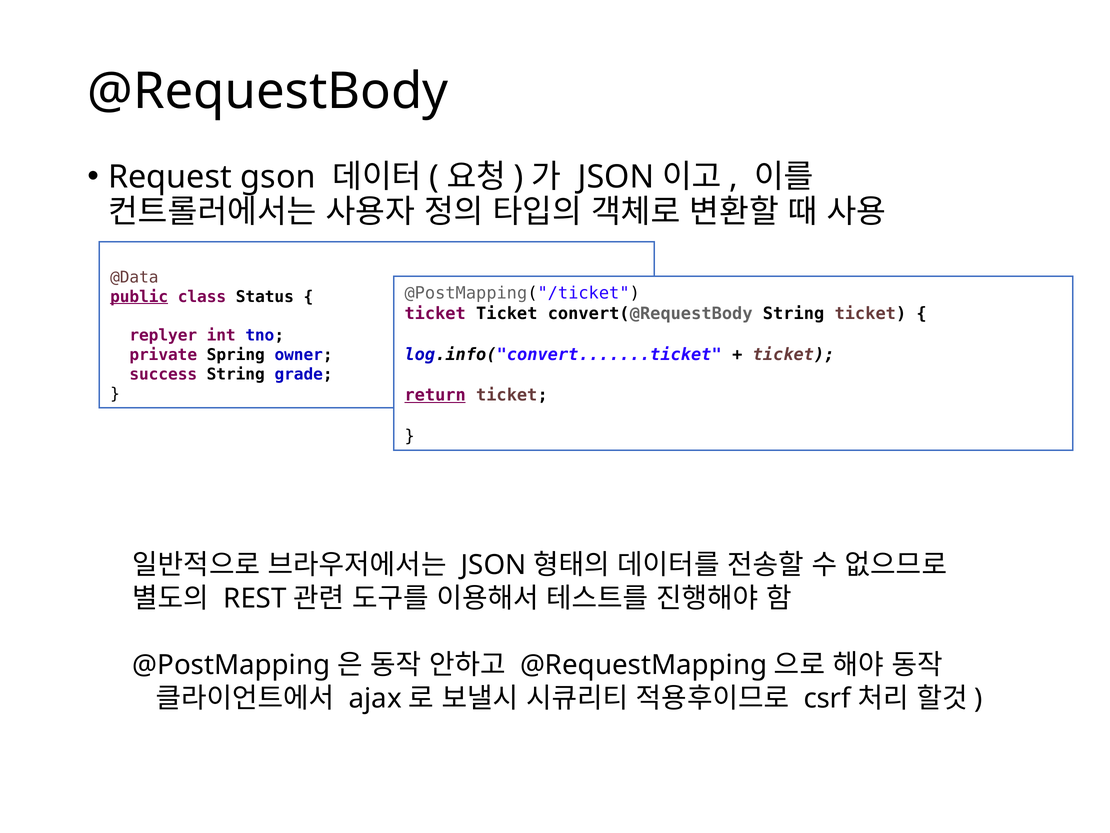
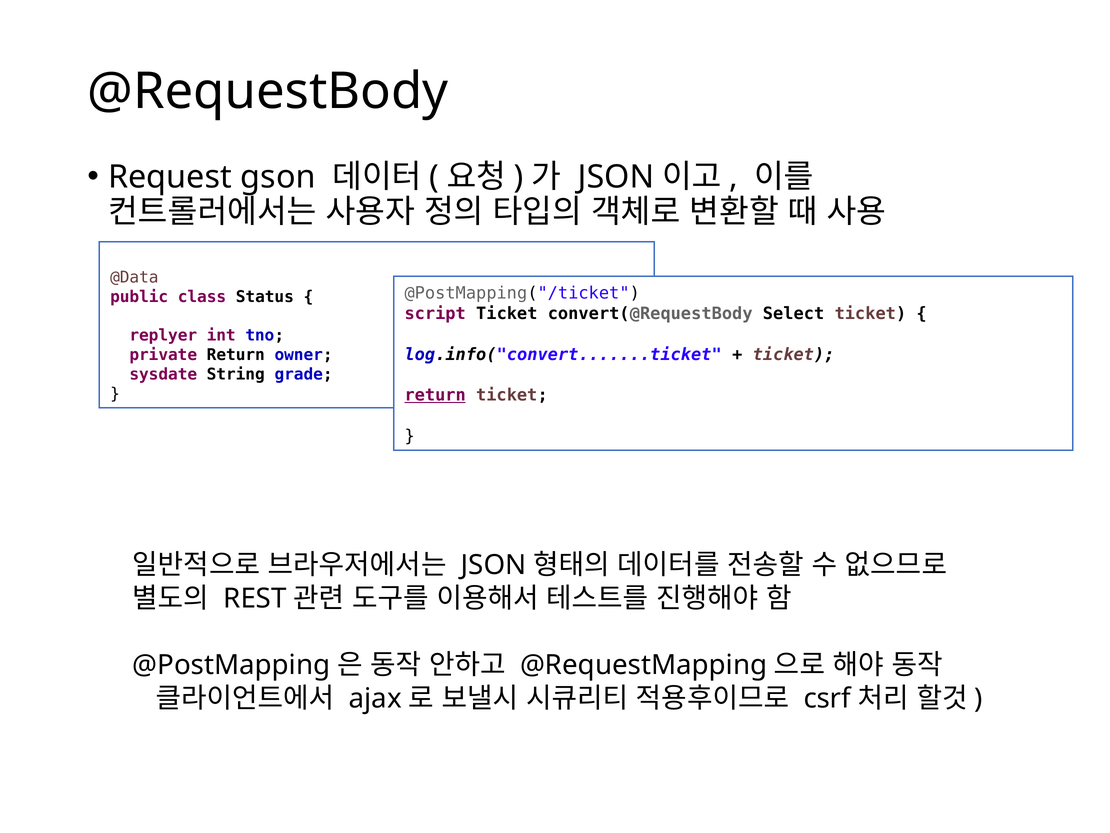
public underline: present -> none (139, 297)
ticket: ticket -> script (435, 313)
convert(@RequestBody String: String -> Select (794, 313)
private Spring: Spring -> Return (236, 355)
success: success -> sysdate (163, 374)
